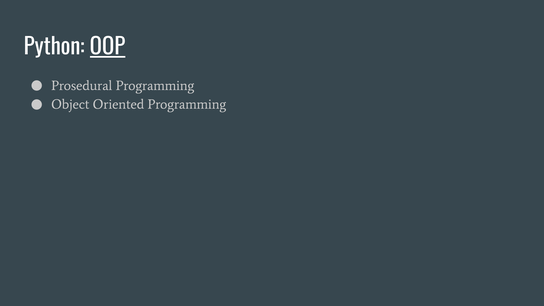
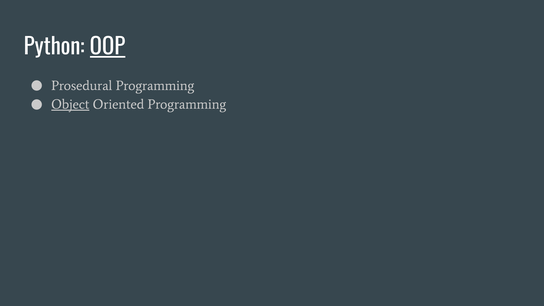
Object underline: none -> present (70, 104)
